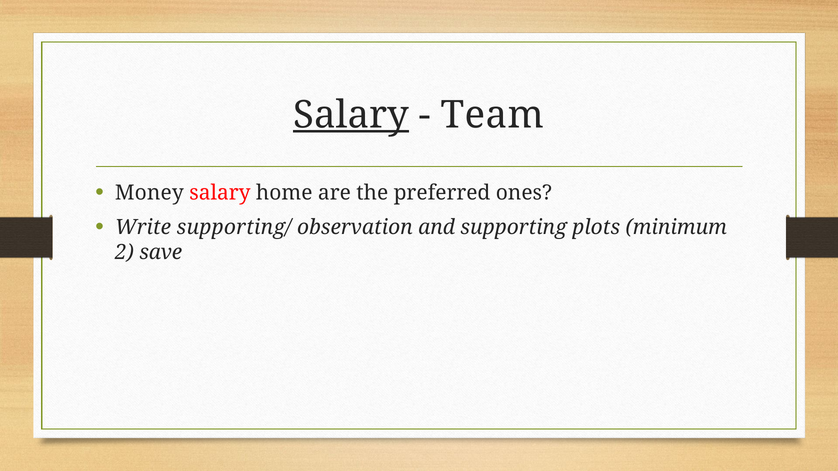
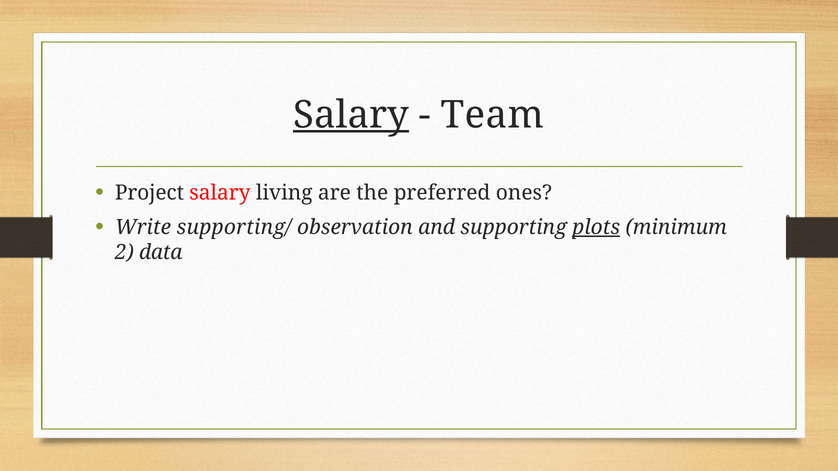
Money: Money -> Project (149, 193)
home: home -> living (284, 193)
plots underline: none -> present (596, 228)
save: save -> data (161, 253)
